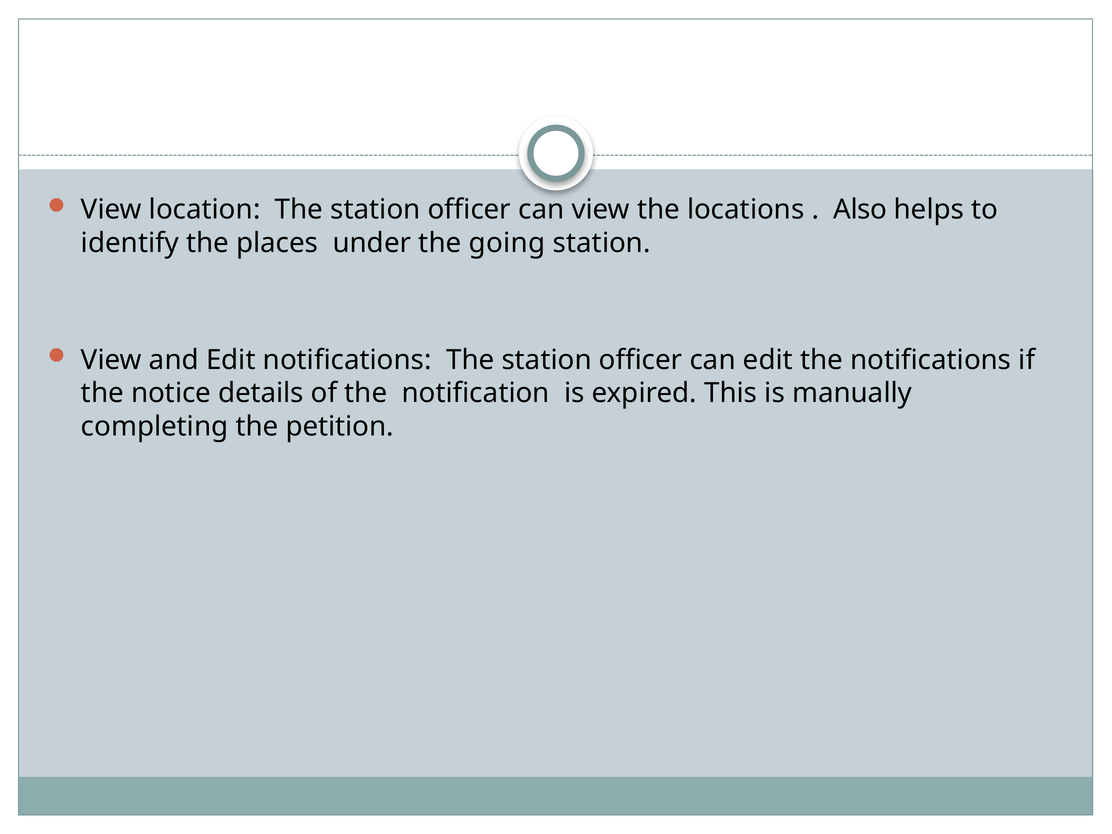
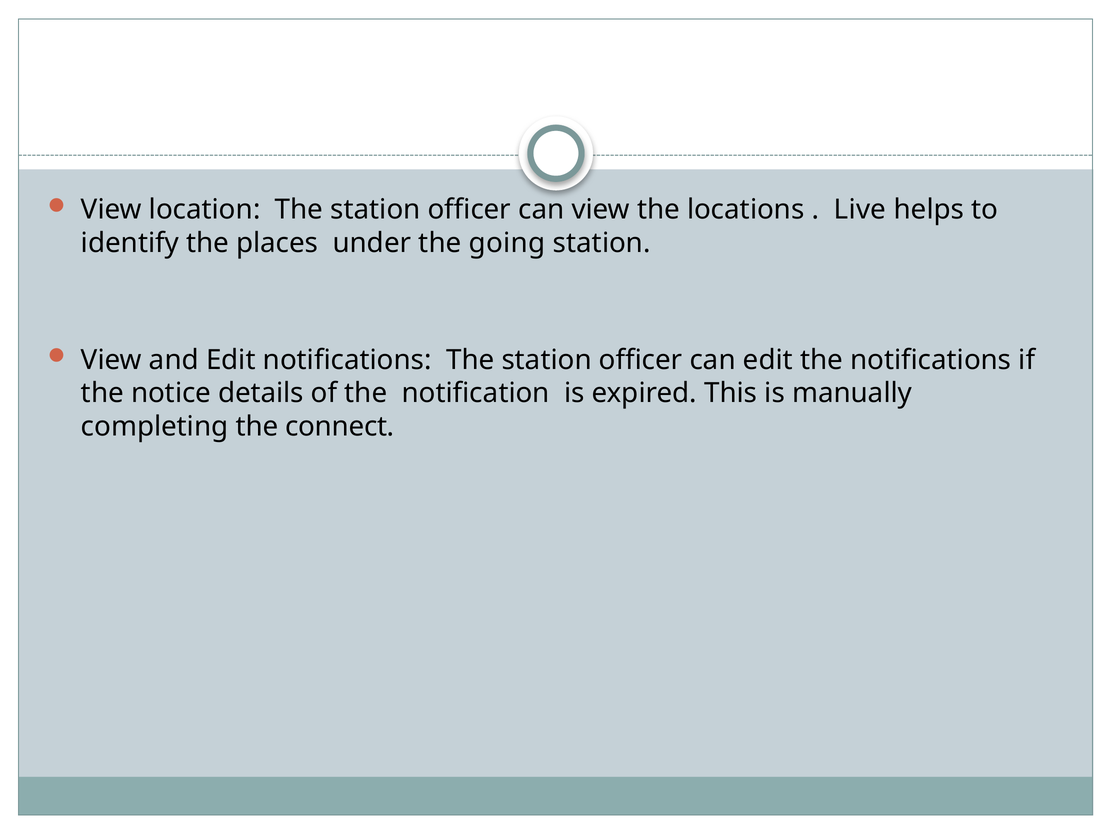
Also: Also -> Live (860, 210)
petition: petition -> connect (340, 427)
